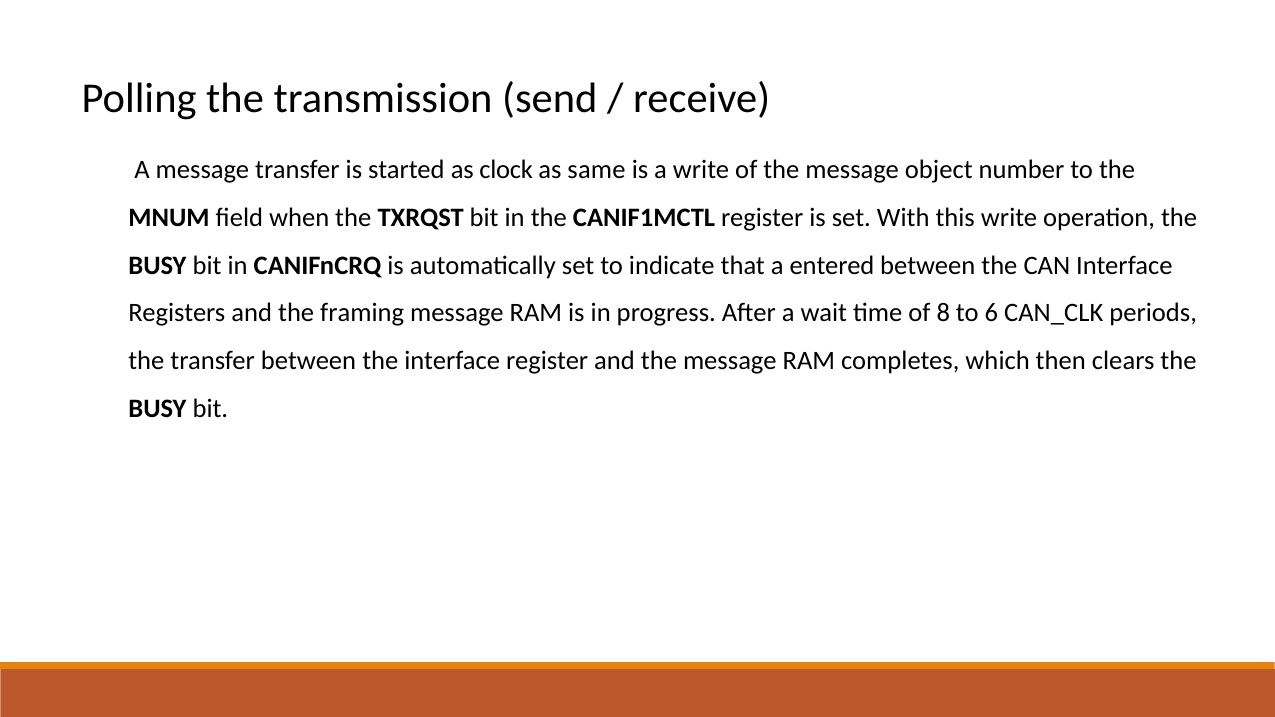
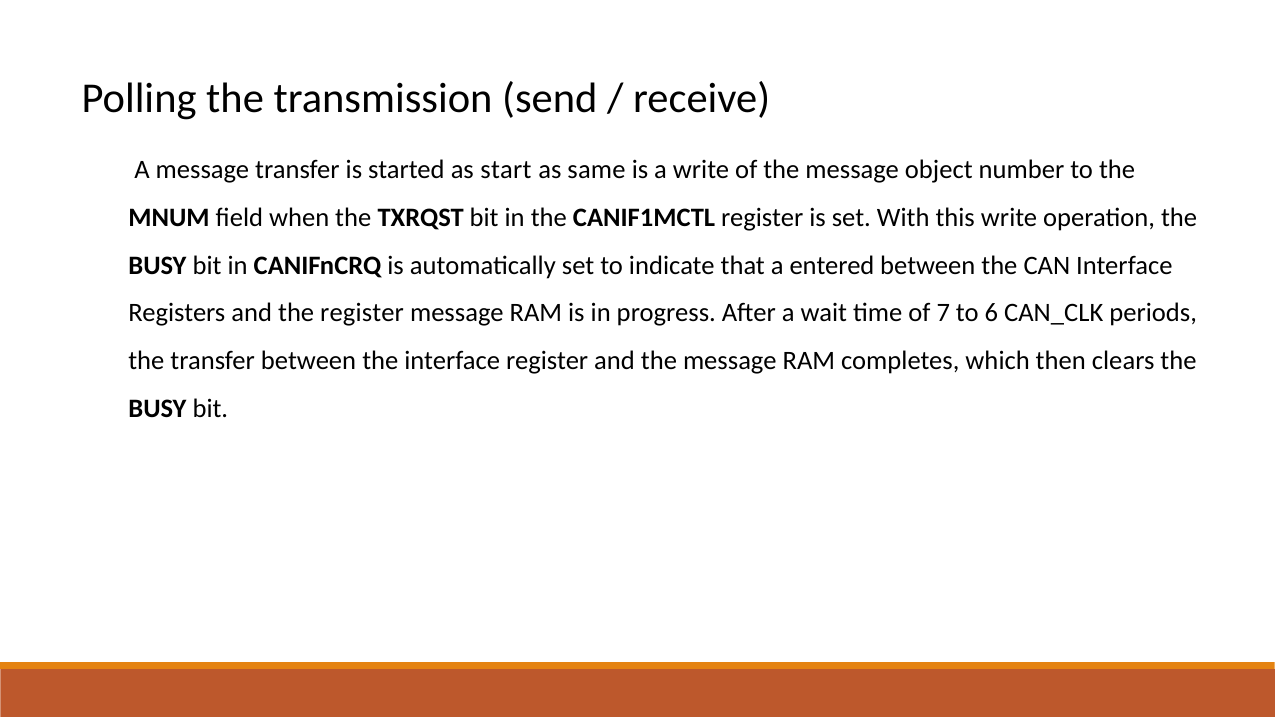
clock: clock -> start (506, 170)
the framing: framing -> register (362, 313)
8: 8 -> 7 (943, 313)
